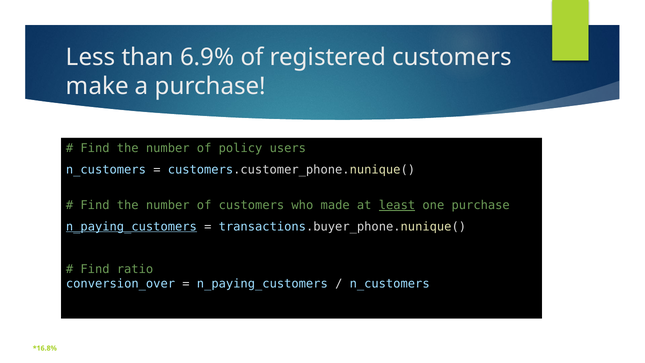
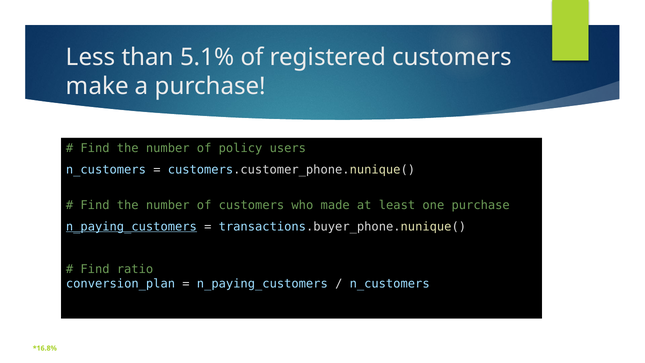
6.9%: 6.9% -> 5.1% (207, 57)
least underline: present -> none (397, 205)
conversion_over: conversion_over -> conversion_plan (121, 283)
